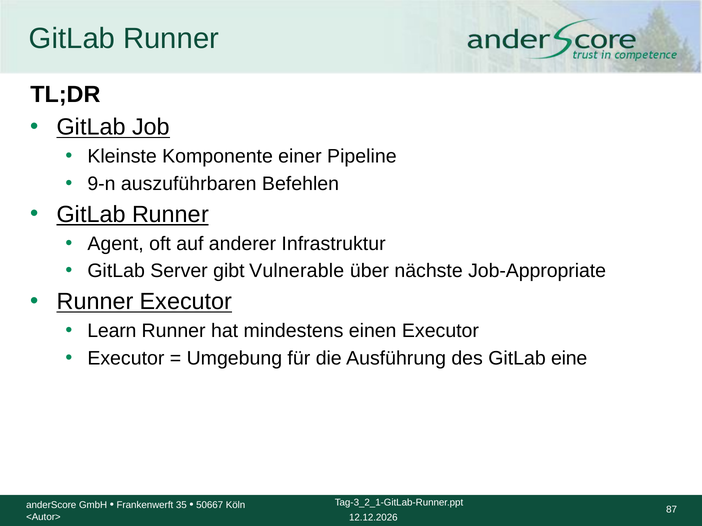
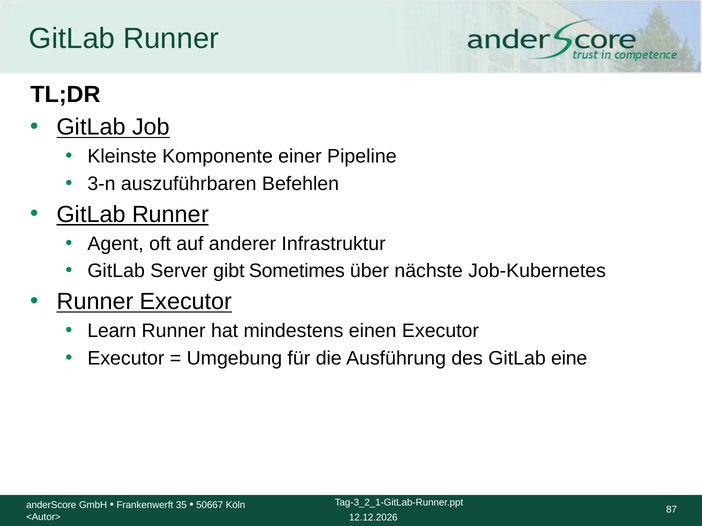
9-n: 9-n -> 3-n (101, 184)
Vulnerable: Vulnerable -> Sometimes (297, 271)
Job-Appropriate: Job-Appropriate -> Job-Kubernetes (537, 271)
